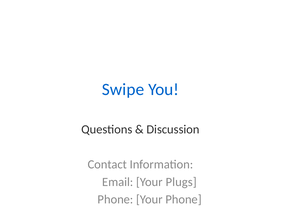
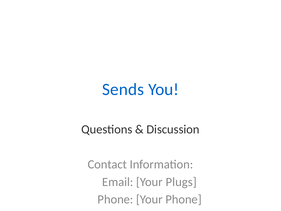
Swipe: Swipe -> Sends (123, 89)
